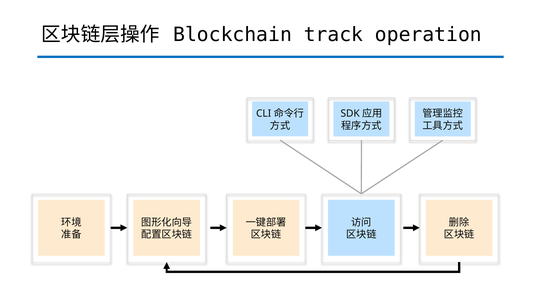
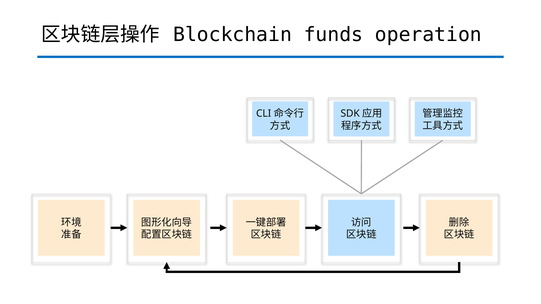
track: track -> funds (333, 35)
